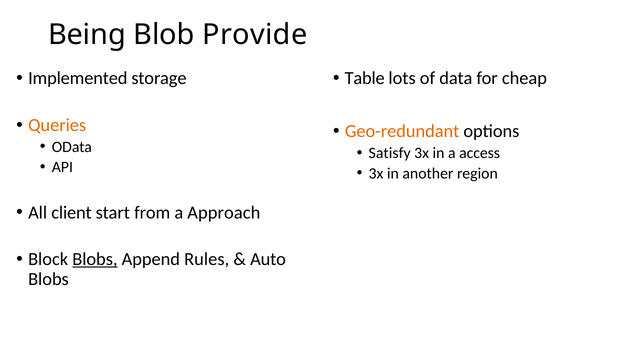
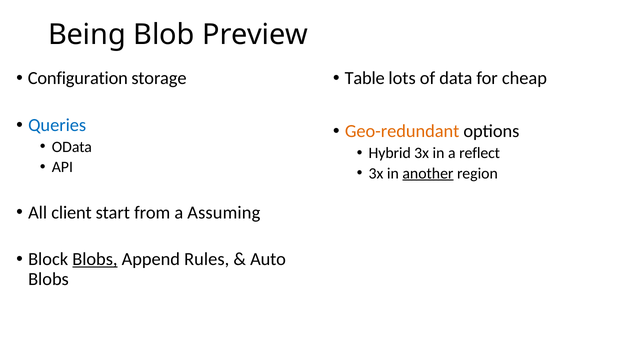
Provide: Provide -> Preview (255, 35)
Implemented: Implemented -> Configuration (78, 78)
Queries colour: orange -> blue (57, 125)
Satisfy: Satisfy -> Hybrid (390, 153)
access: access -> reflect (480, 153)
another underline: none -> present (428, 173)
Approach: Approach -> Assuming (224, 212)
